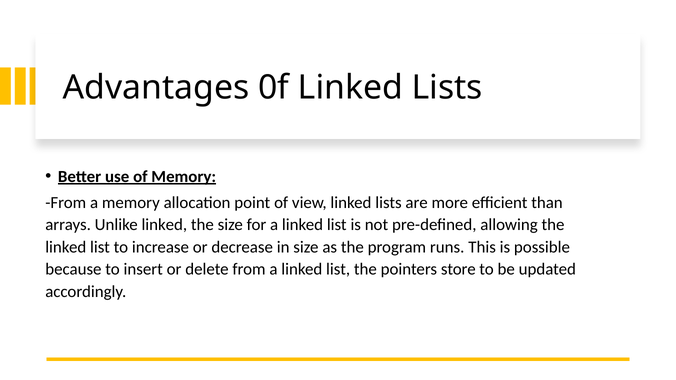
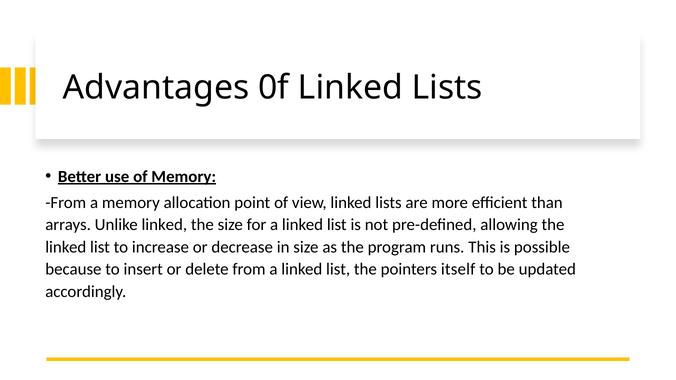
store: store -> itself (458, 270)
